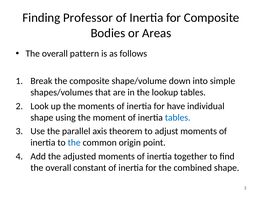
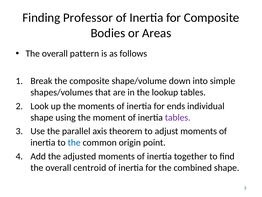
have: have -> ends (176, 106)
tables colour: blue -> purple (178, 117)
constant: constant -> centroid (90, 167)
